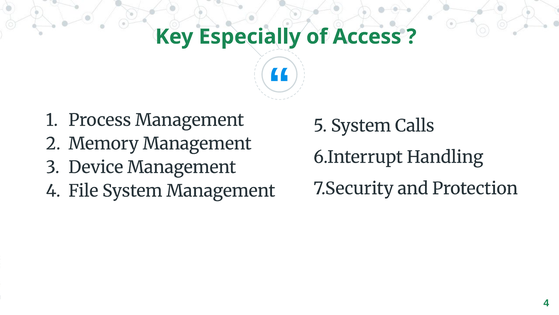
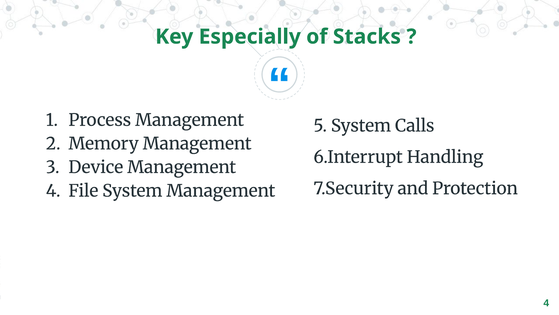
Access: Access -> Stacks (367, 37)
